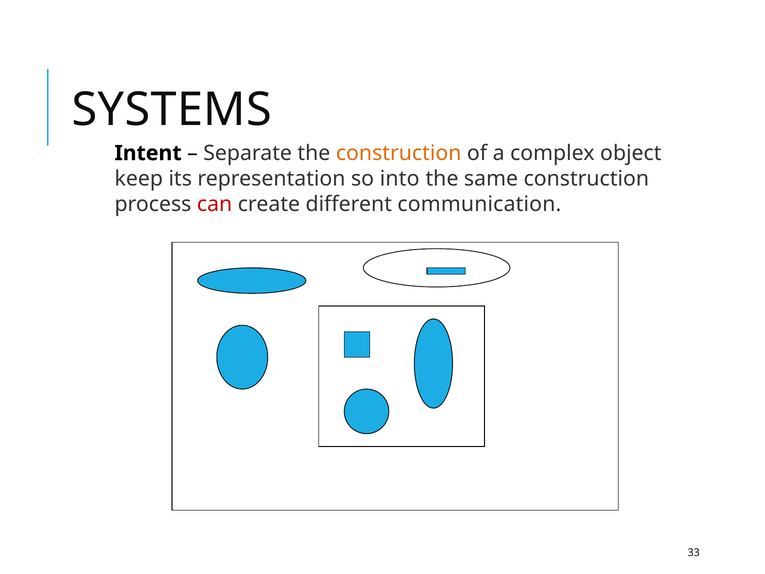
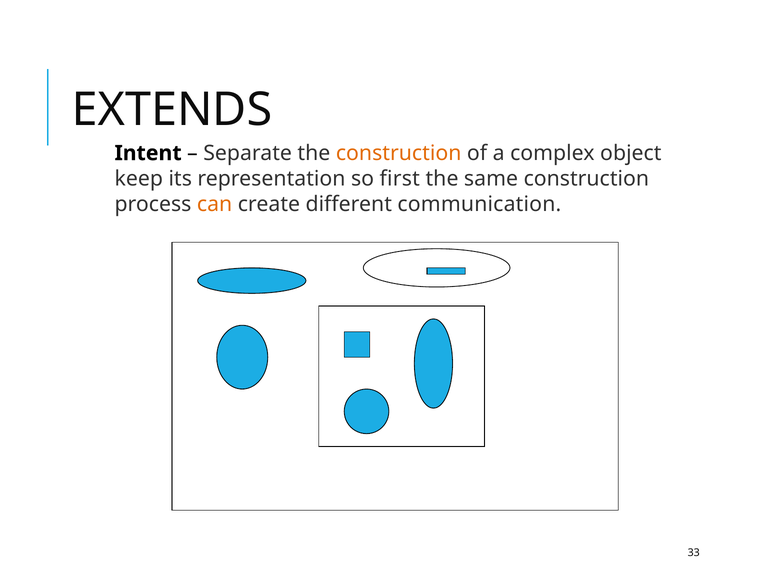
SYSTEMS: SYSTEMS -> EXTENDS (172, 110)
into: into -> first (400, 179)
can colour: red -> orange (215, 204)
